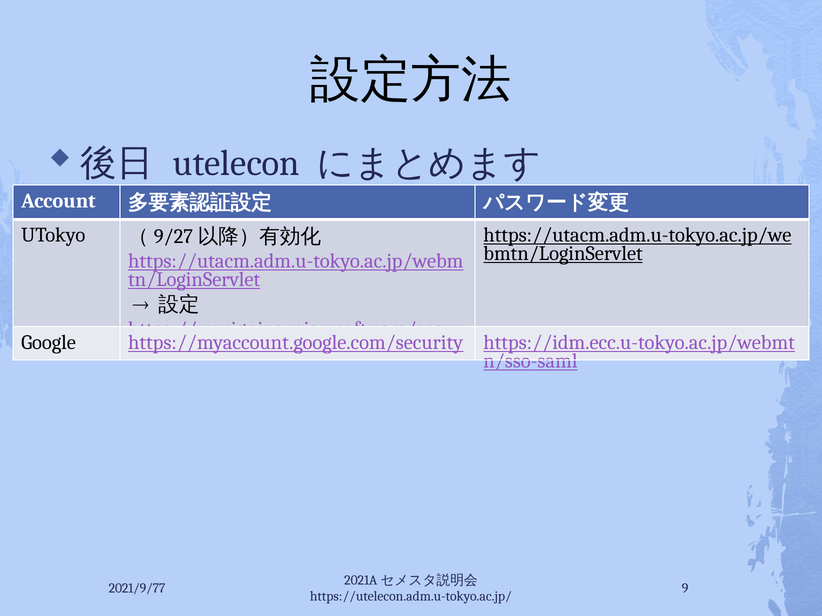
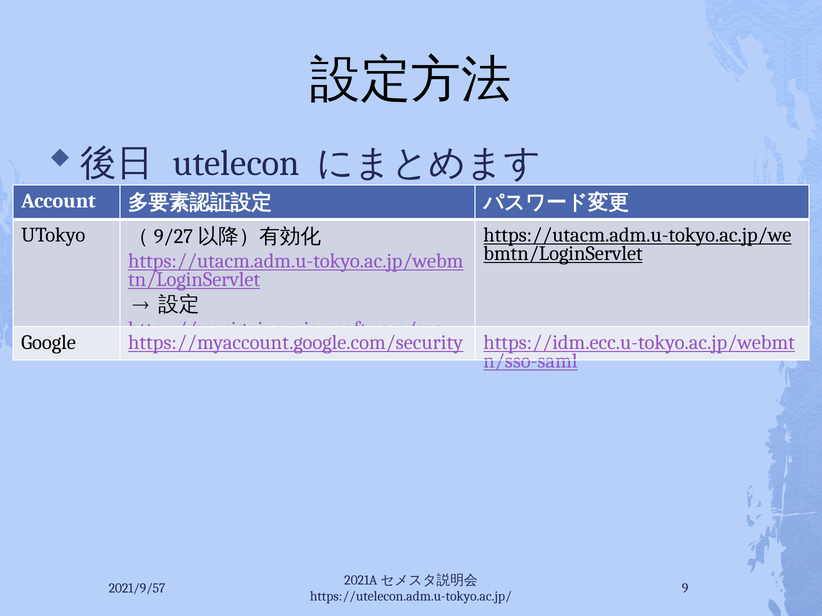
2021/9/77: 2021/9/77 -> 2021/9/57 (137, 589)
